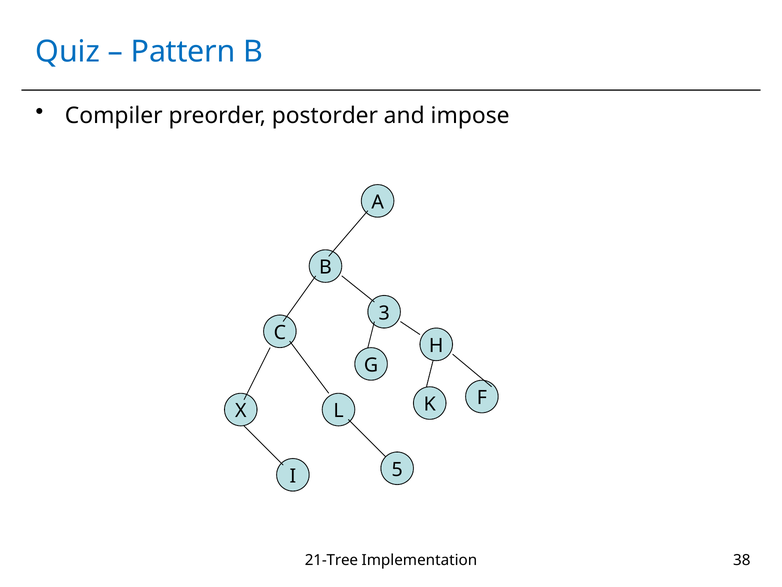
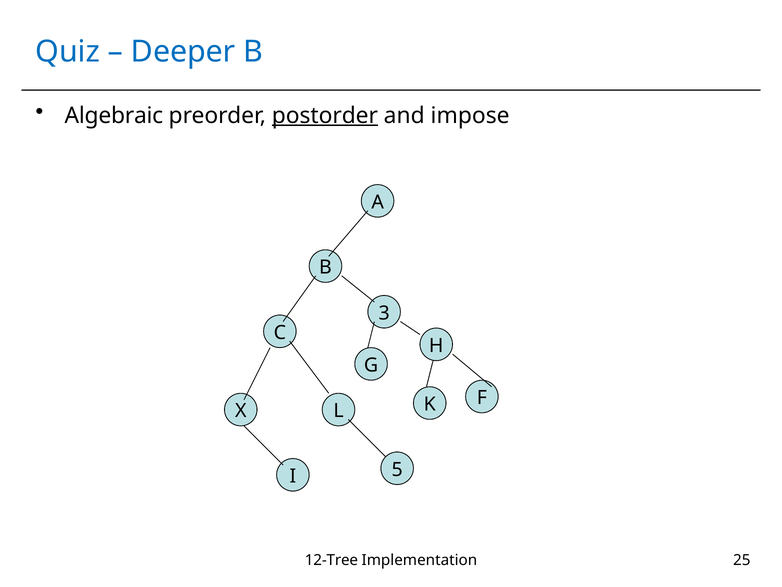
Pattern: Pattern -> Deeper (183, 52)
Compiler: Compiler -> Algebraic (114, 115)
postorder underline: none -> present (325, 115)
21-Tree: 21-Tree -> 12-Tree (331, 560)
38: 38 -> 25 (742, 560)
